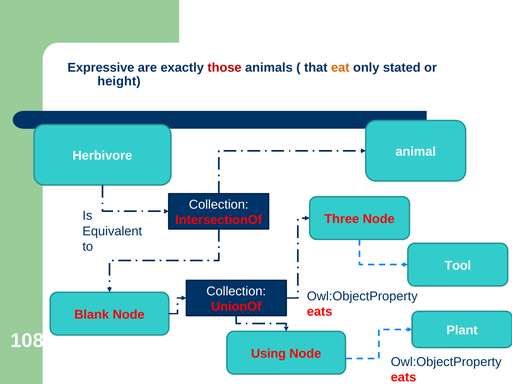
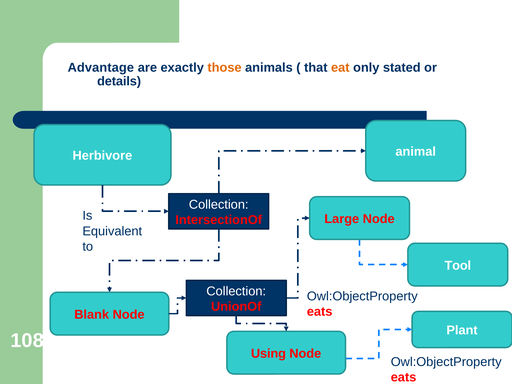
Expressive: Expressive -> Advantage (101, 67)
those colour: red -> orange (225, 67)
height: height -> details (119, 81)
Three: Three -> Large (342, 219)
